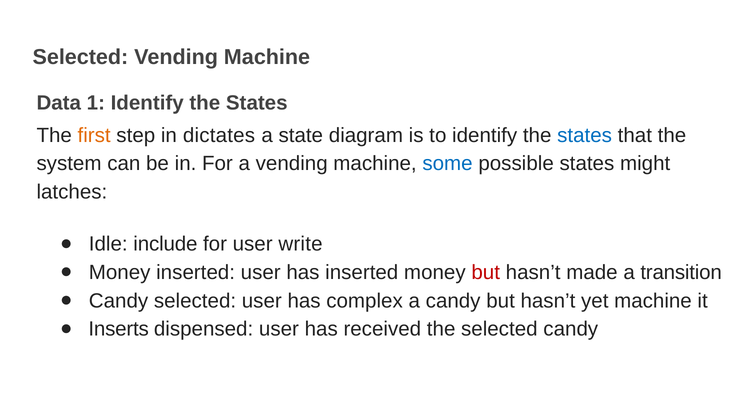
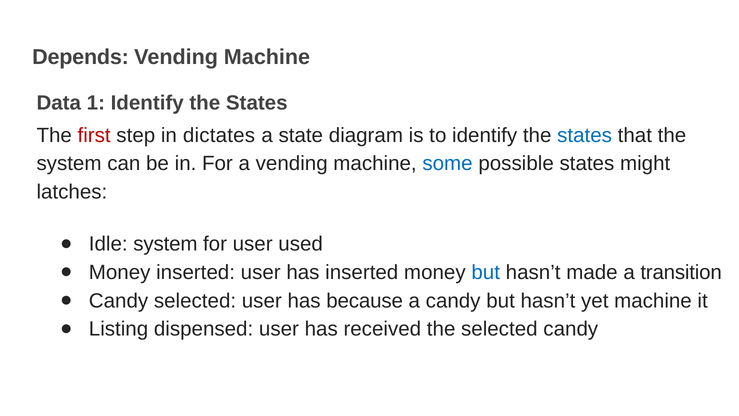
Selected: Selected -> Depends (81, 57)
first colour: orange -> red (94, 135)
Idle include: include -> system (165, 244)
write: write -> used (301, 244)
but colour: red -> blue (486, 272)
complex: complex -> because (365, 301)
Inserts: Inserts -> Listing (119, 329)
